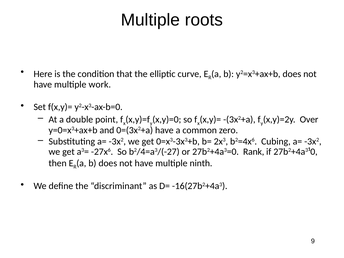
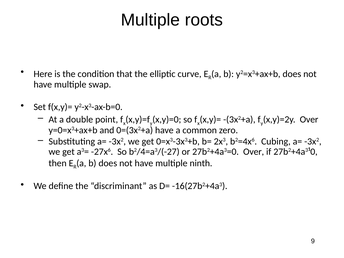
work: work -> swap (100, 85)
27b2+4a3=0 Rank: Rank -> Over (254, 152)
